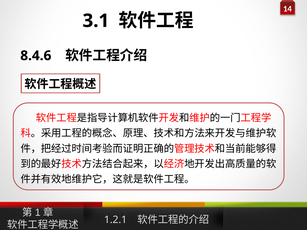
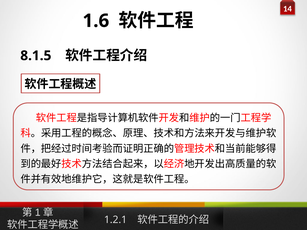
3.1: 3.1 -> 1.6 (96, 21)
8.4.6: 8.4.6 -> 8.1.5 (36, 56)
